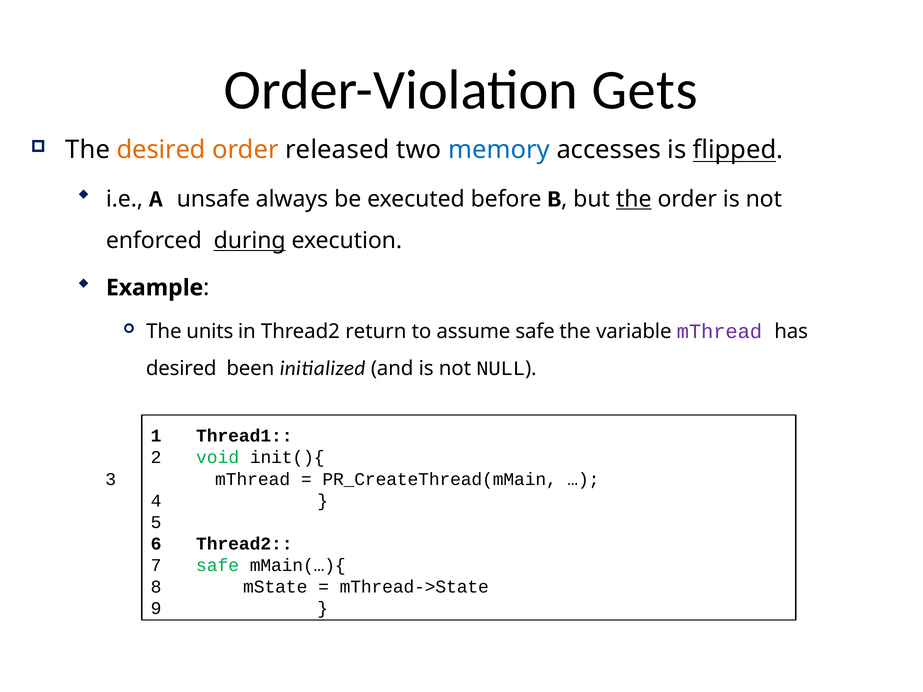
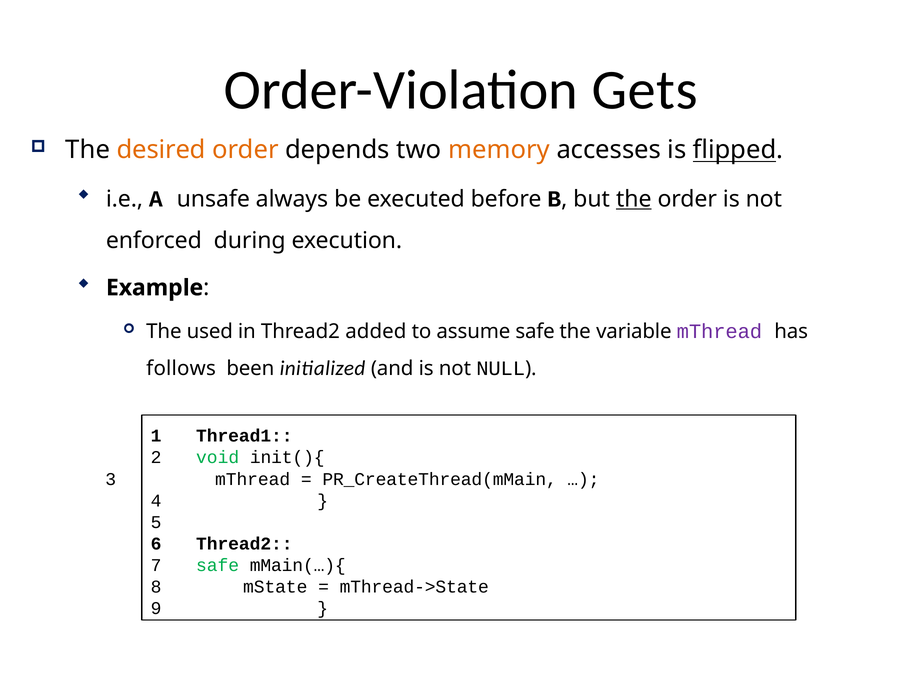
released: released -> depends (337, 150)
memory colour: blue -> orange (499, 150)
during underline: present -> none (250, 241)
units: units -> used (210, 331)
return: return -> added (376, 331)
desired: desired -> follows (181, 369)
